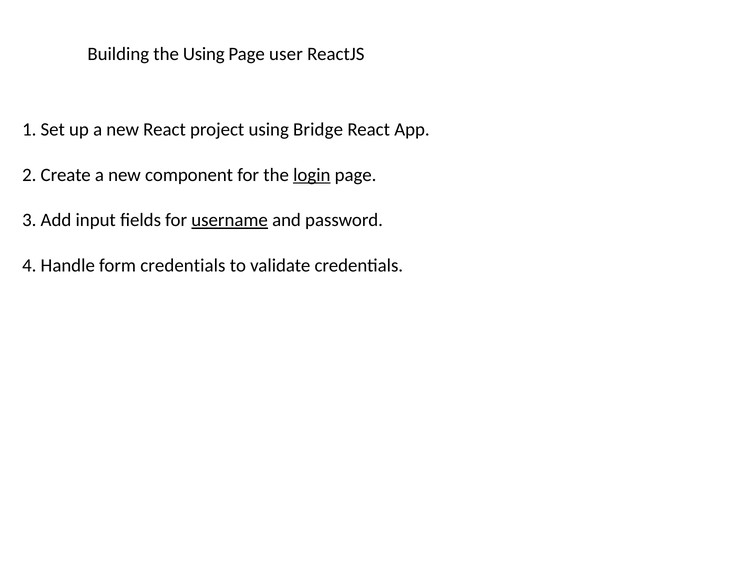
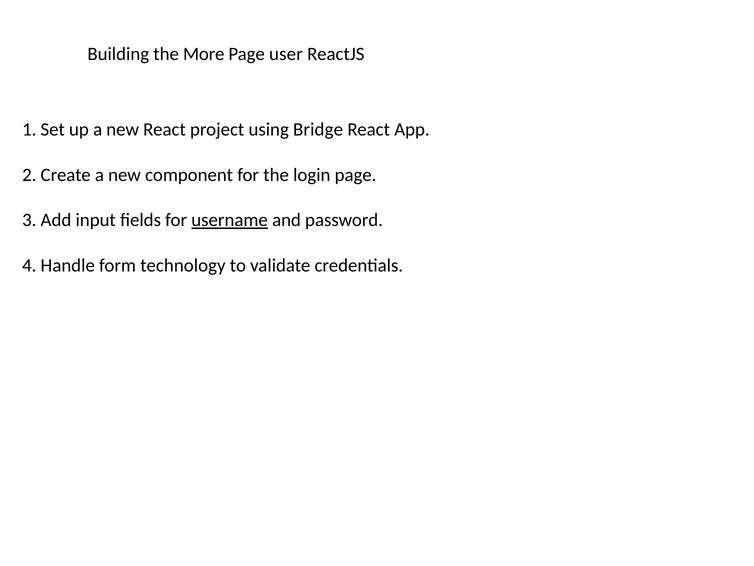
the Using: Using -> More (204, 54)
login underline: present -> none (312, 175)
form credentials: credentials -> technology (183, 265)
